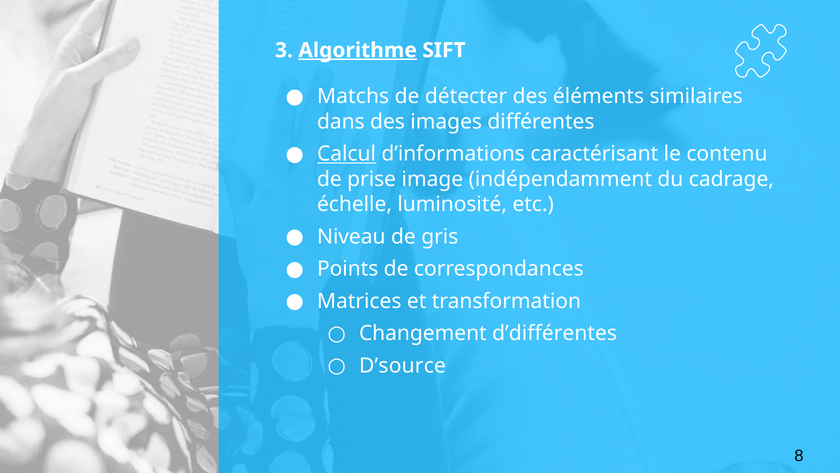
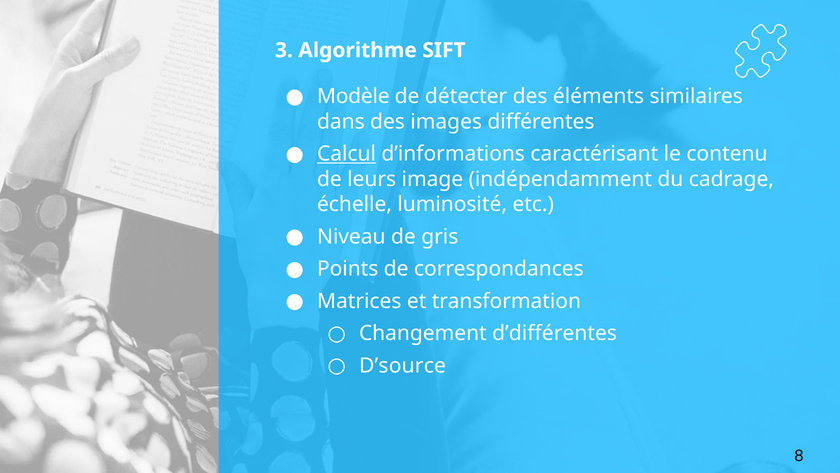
Algorithme underline: present -> none (358, 50)
Matchs: Matchs -> Modèle (353, 96)
prise: prise -> leurs (372, 179)
